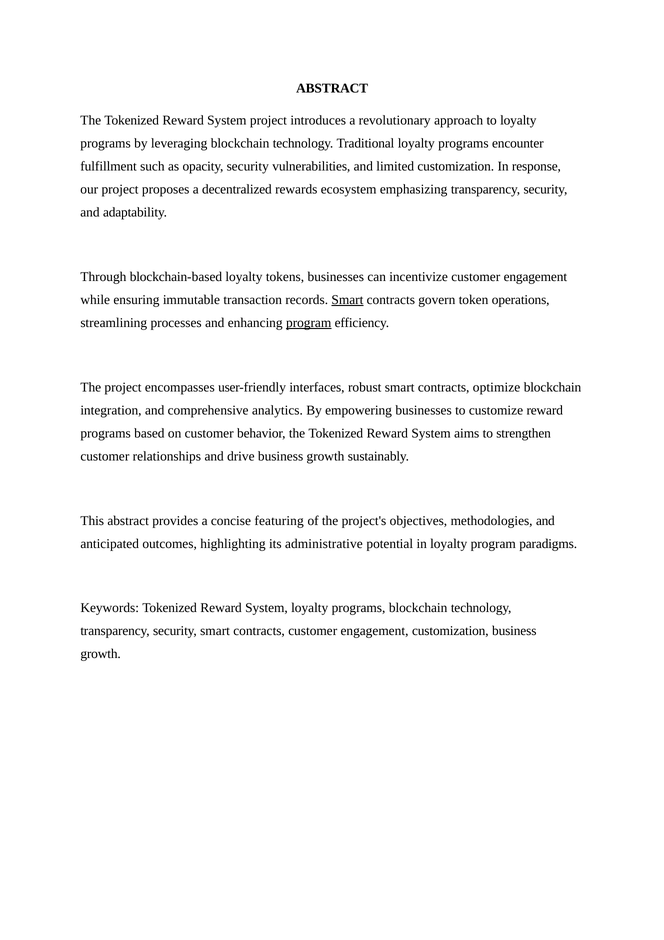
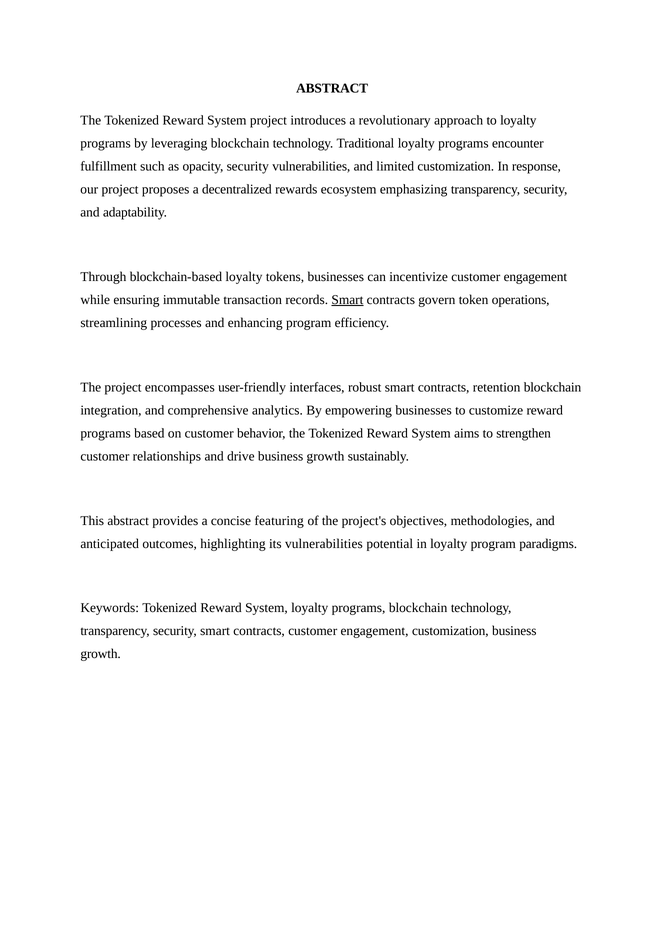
program underline: present -> none (309, 323)
optimize: optimize -> retention (497, 387)
its administrative: administrative -> vulnerabilities (324, 544)
